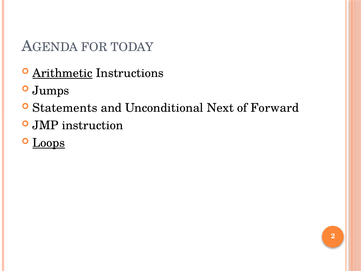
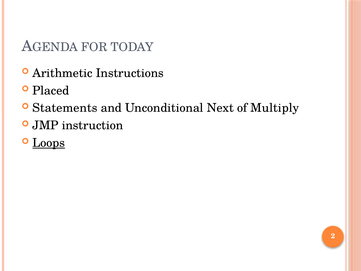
Arithmetic underline: present -> none (62, 73)
Jumps: Jumps -> Placed (51, 90)
Forward: Forward -> Multiply (275, 108)
